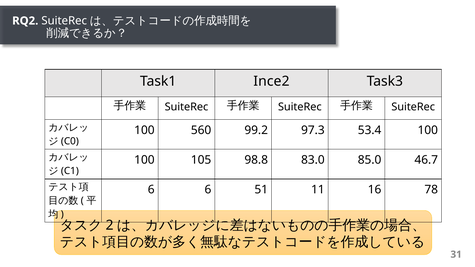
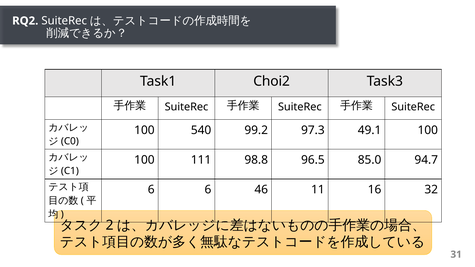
Ince2: Ince2 -> Choi2 (272, 81)
560: 560 -> 540 (201, 130)
53.4: 53.4 -> 49.1 (370, 130)
105: 105 -> 111 (201, 160)
83.0: 83.0 -> 96.5 (313, 160)
46.7: 46.7 -> 94.7 (426, 160)
51: 51 -> 46 (261, 190)
78: 78 -> 32 (431, 190)
